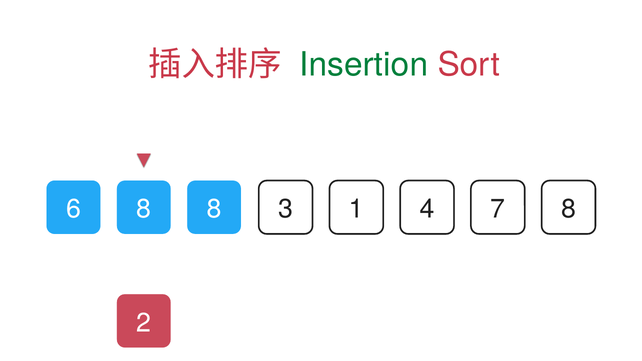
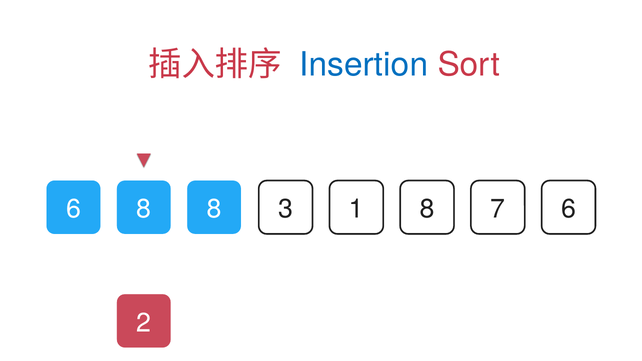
Insertion colour: green -> blue (364, 65)
1 4: 4 -> 8 (427, 209)
7 8: 8 -> 6 (569, 209)
